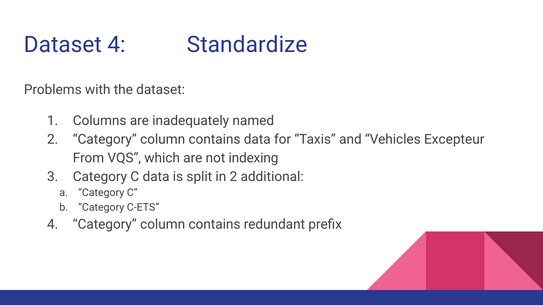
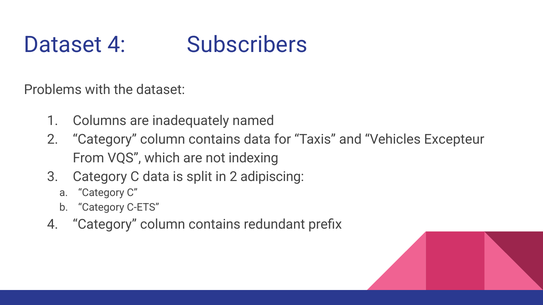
Standardize: Standardize -> Subscribers (247, 45)
additional: additional -> adipiscing (272, 177)
